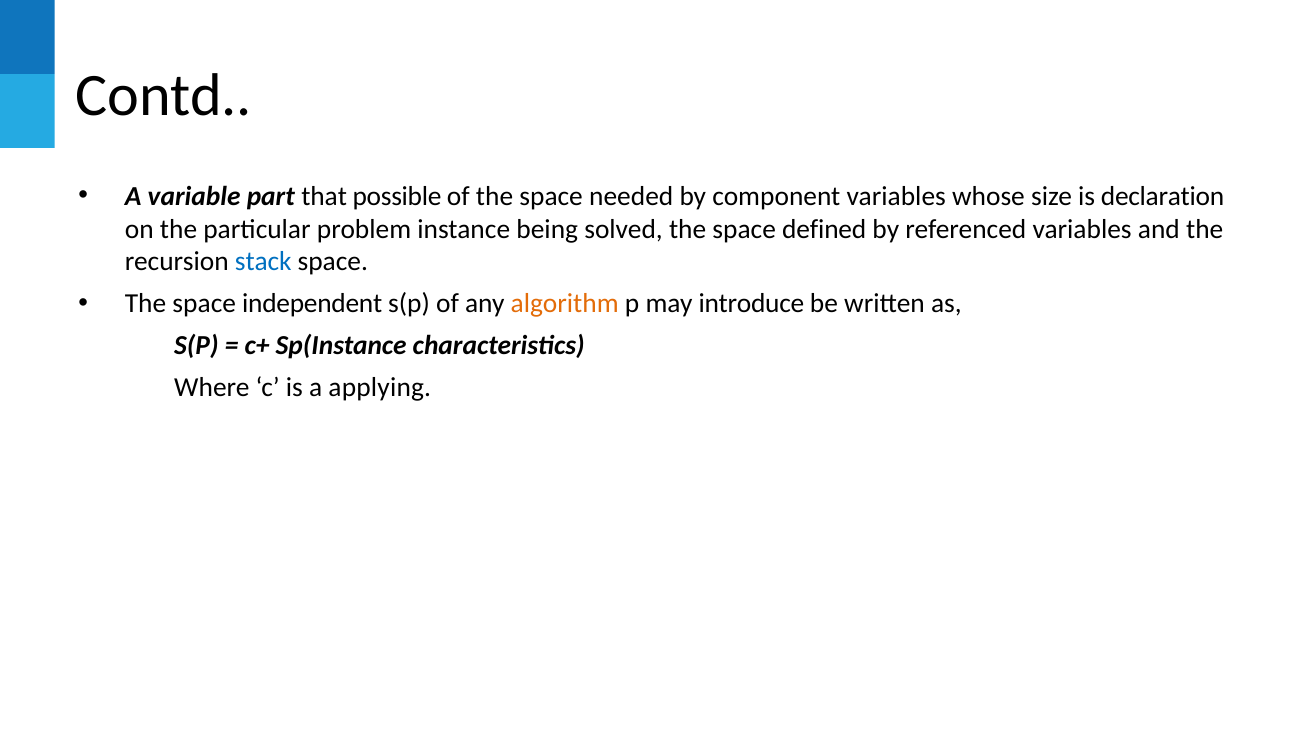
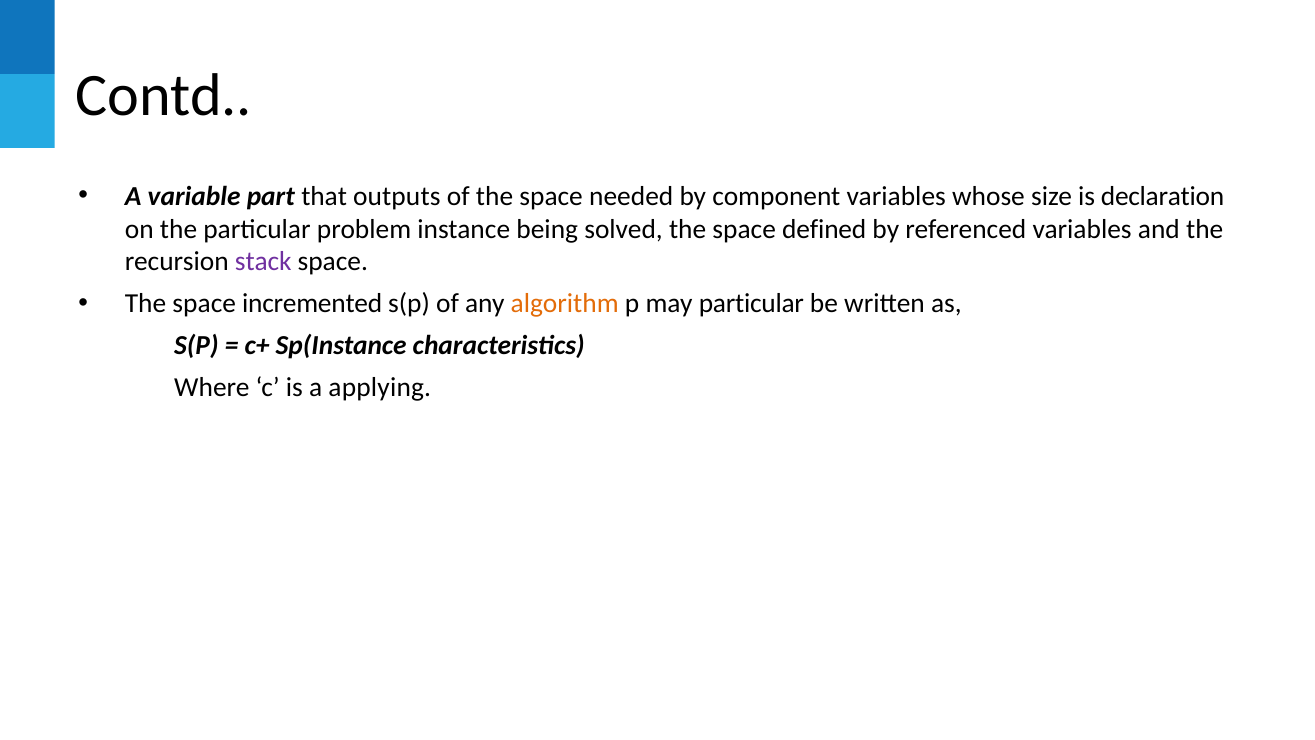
possible: possible -> outputs (397, 196)
stack colour: blue -> purple (263, 262)
independent: independent -> incremented (312, 303)
may introduce: introduce -> particular (751, 303)
